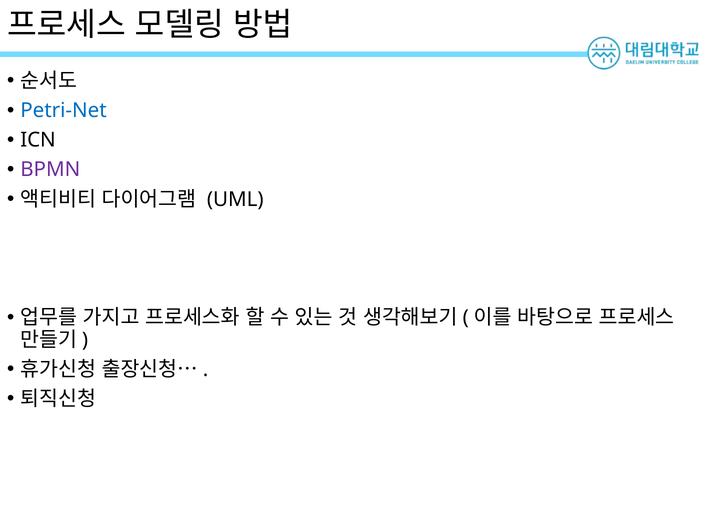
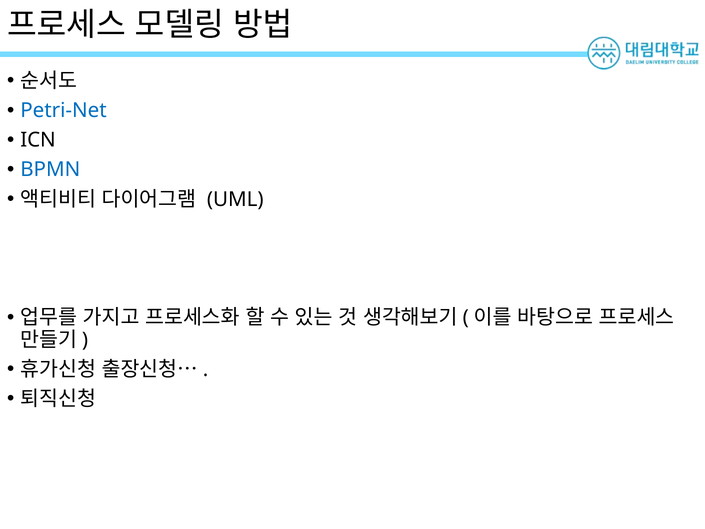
BPMN colour: purple -> blue (50, 170)
